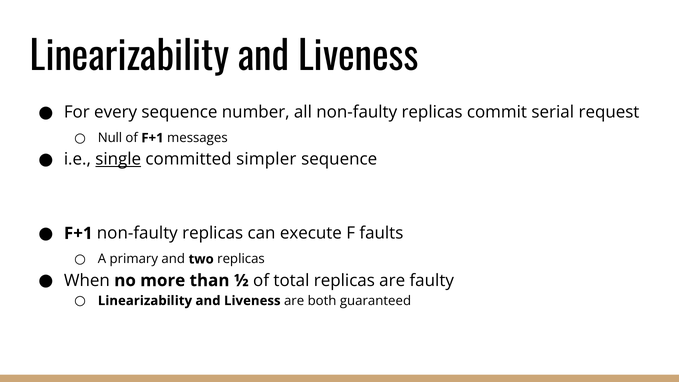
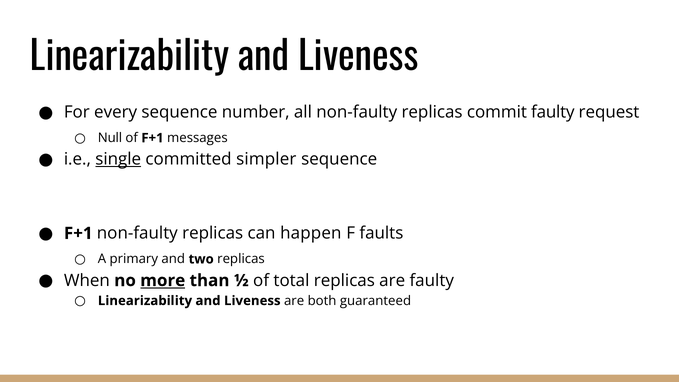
commit serial: serial -> faulty (553, 112)
execute: execute -> happen (311, 233)
more underline: none -> present (163, 280)
